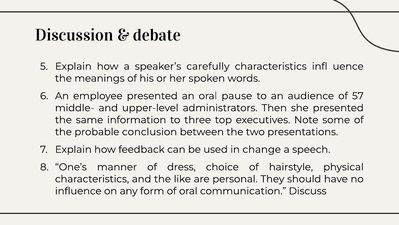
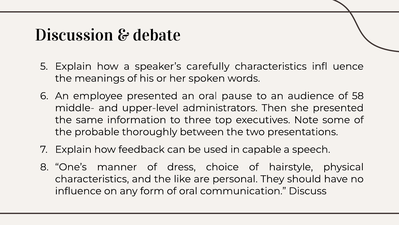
57: 57 -> 58 (358, 96)
conclusion: conclusion -> thoroughly (150, 132)
change: change -> capable (262, 149)
